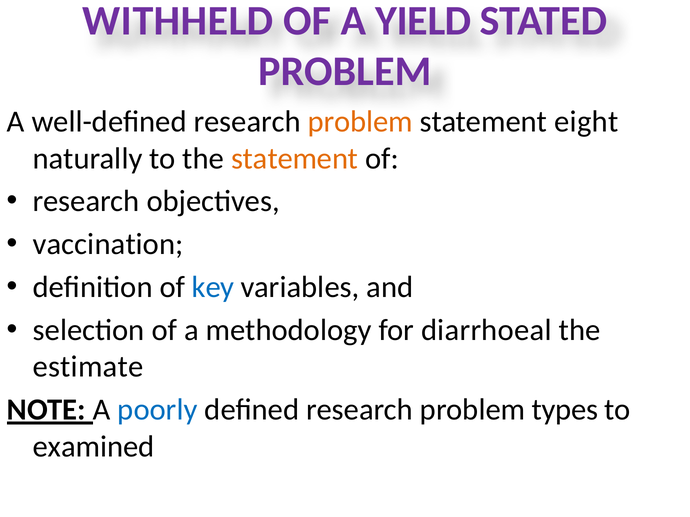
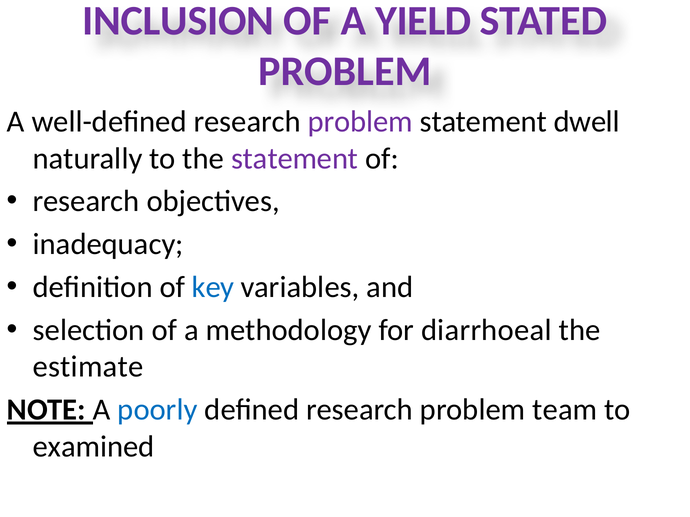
WITHHELD: WITHHELD -> INCLUSION (178, 21)
problem colour: orange -> purple (360, 122)
eight: eight -> dwell (587, 122)
statement colour: orange -> purple (295, 159)
vaccination: vaccination -> inadequacy (108, 244)
types: types -> team (565, 410)
